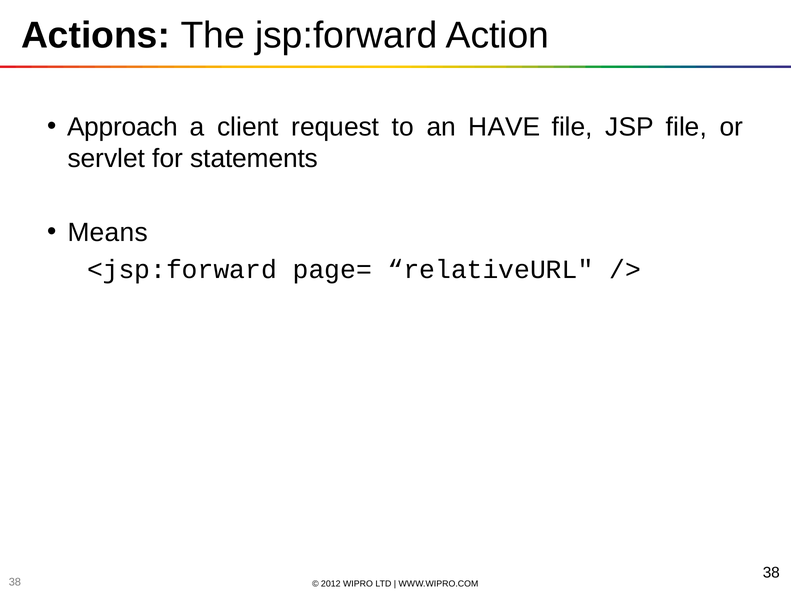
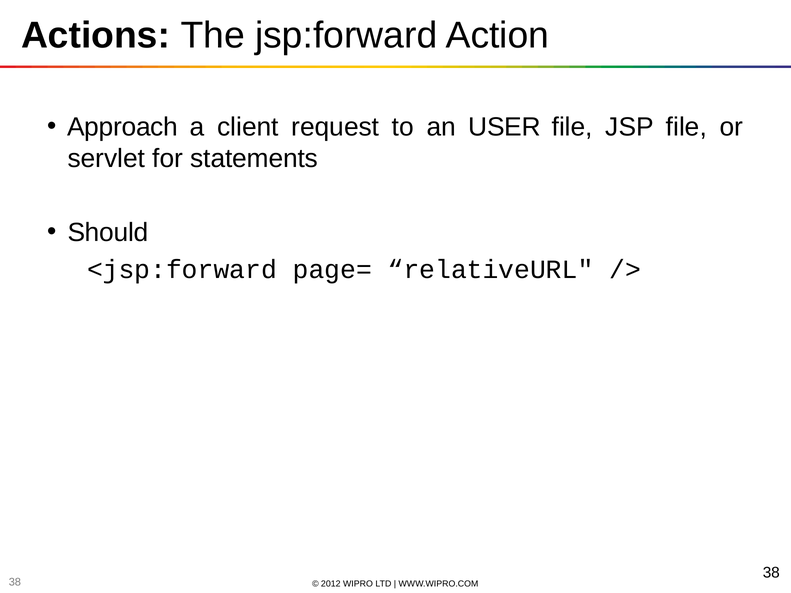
HAVE: HAVE -> USER (504, 127)
Means: Means -> Should (108, 233)
